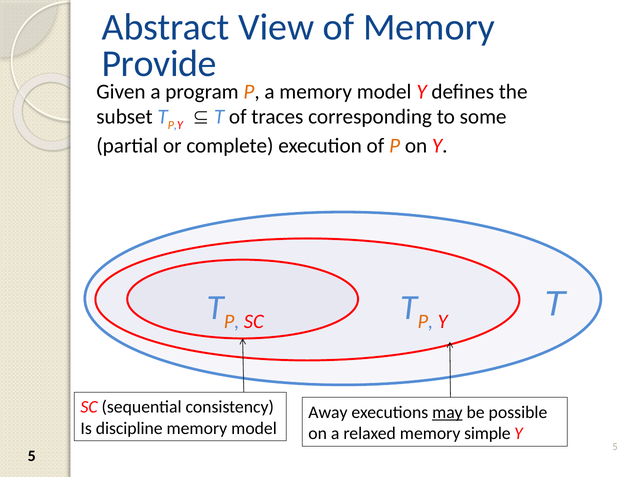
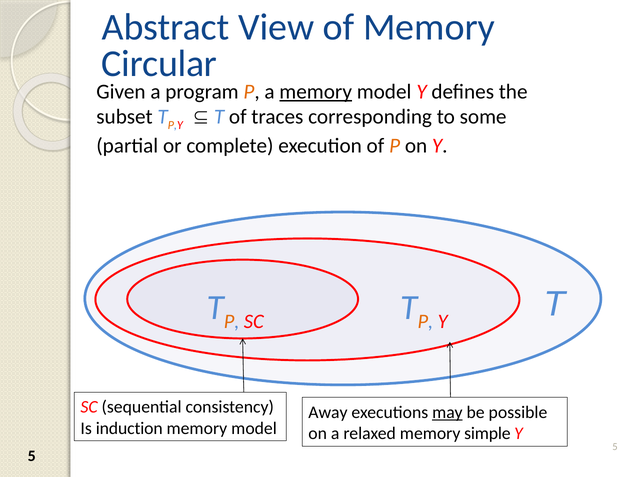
Provide: Provide -> Circular (159, 64)
memory underline: none -> present (316, 92)
discipline: discipline -> induction (129, 428)
